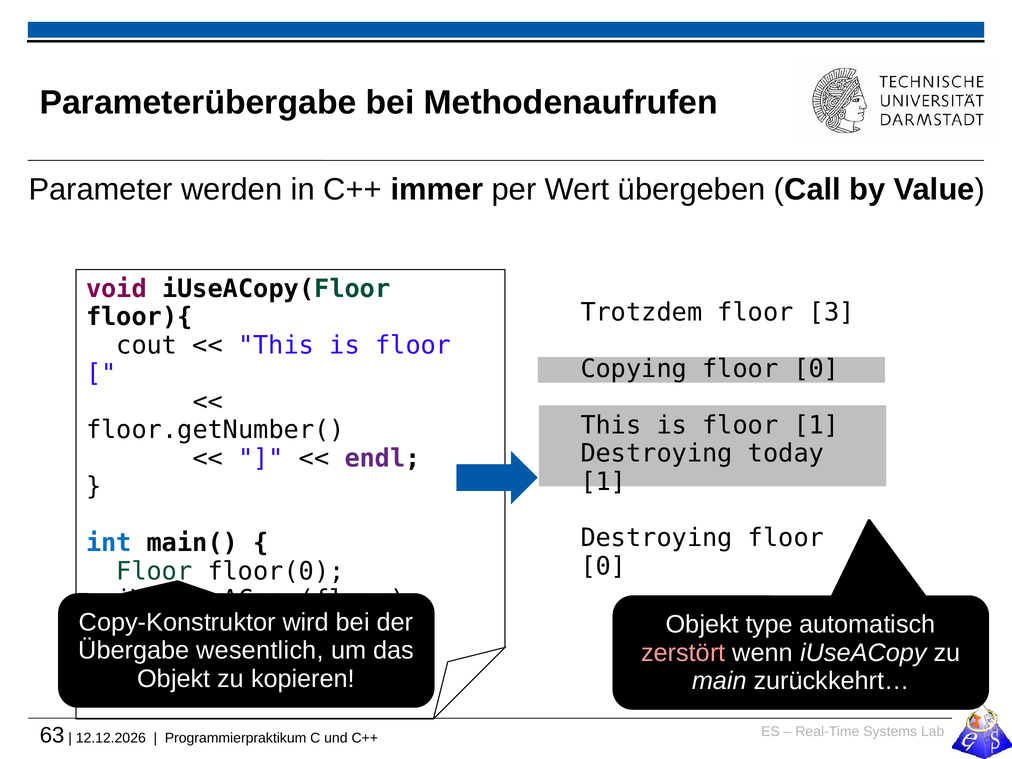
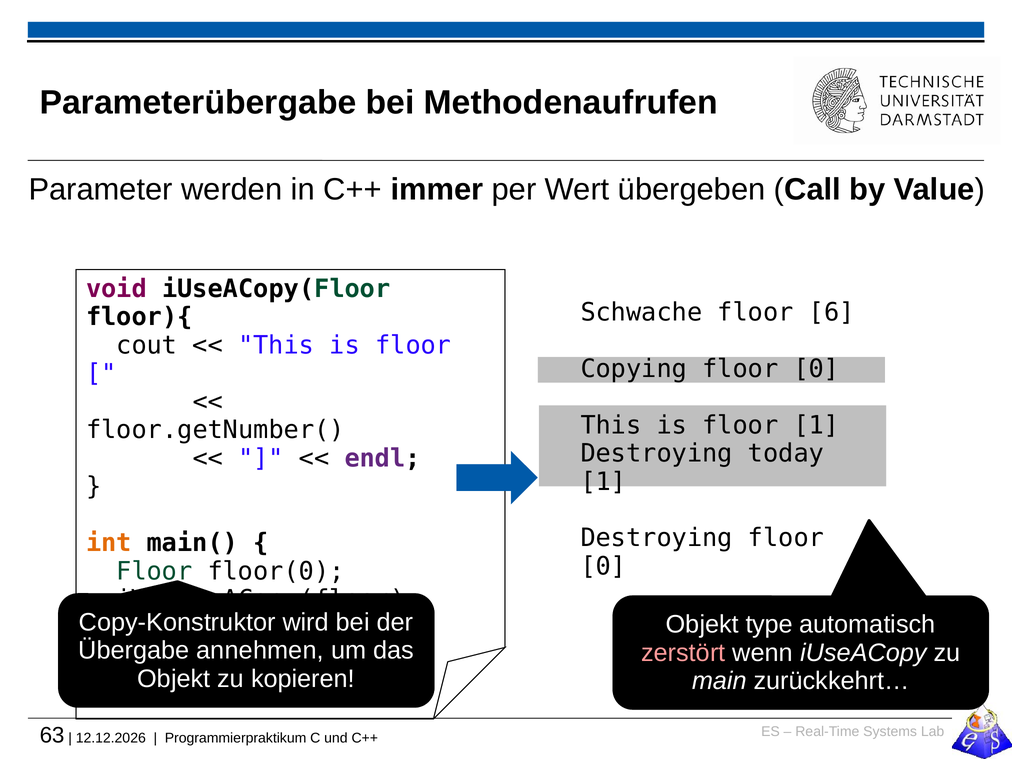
Trotzdem: Trotzdem -> Schwache (641, 312)
3: 3 -> 6 (832, 312)
int colour: blue -> orange (109, 543)
wesentlich: wesentlich -> annehmen (260, 651)
